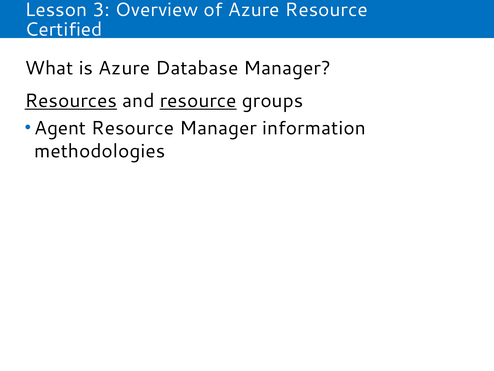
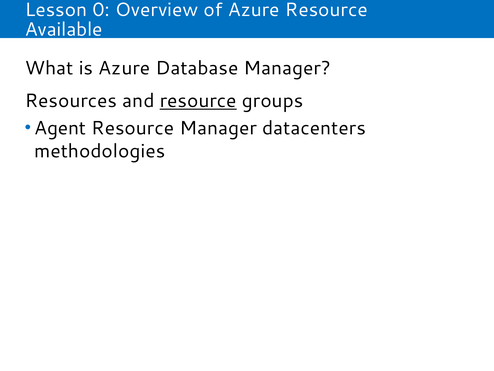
3: 3 -> 0 (101, 10)
Certified: Certified -> Available (64, 29)
Resources underline: present -> none (71, 101)
information: information -> datacenters (314, 128)
